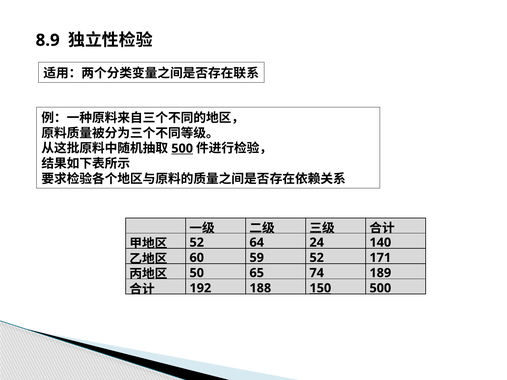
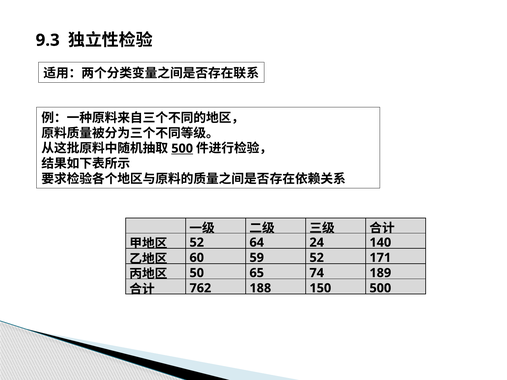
8.9: 8.9 -> 9.3 (48, 40)
192: 192 -> 762 (200, 288)
150 underline: present -> none (320, 288)
